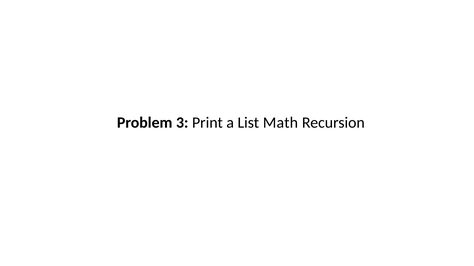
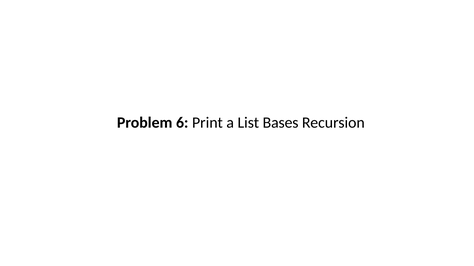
3: 3 -> 6 (182, 123)
Math: Math -> Bases (281, 123)
